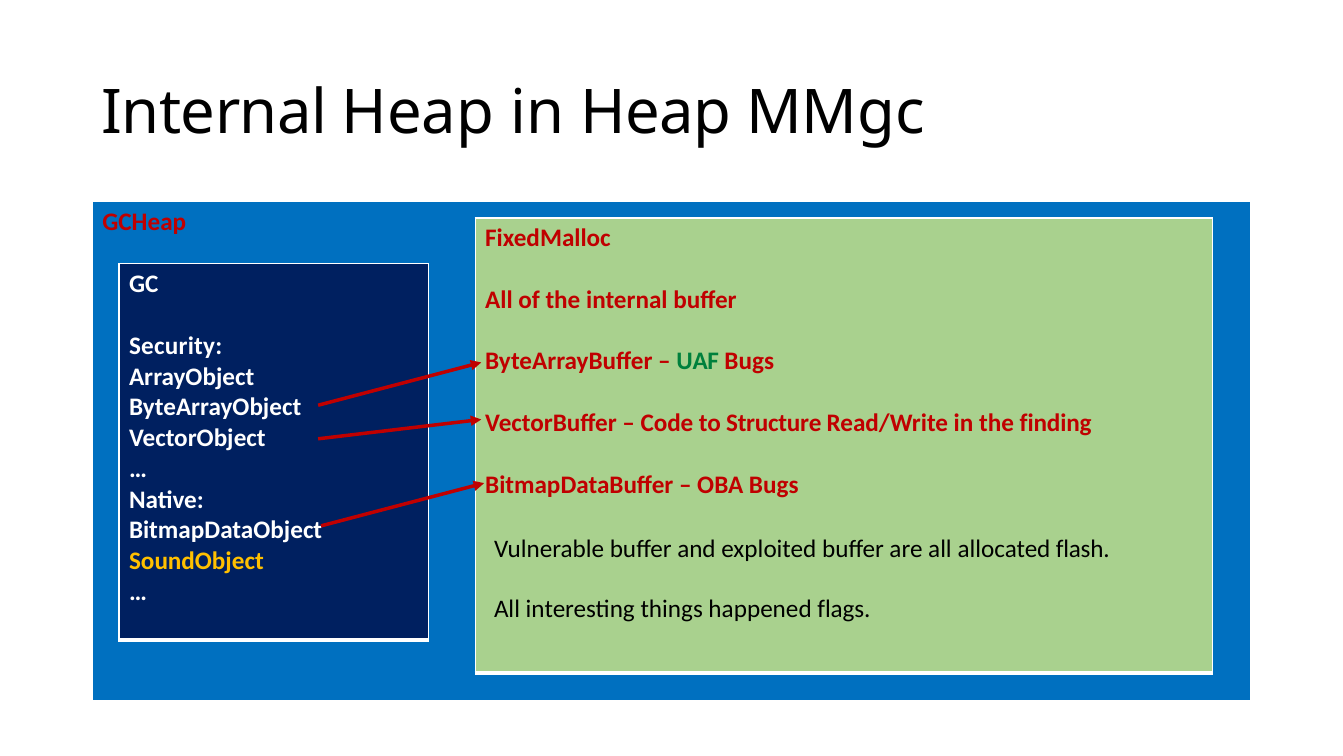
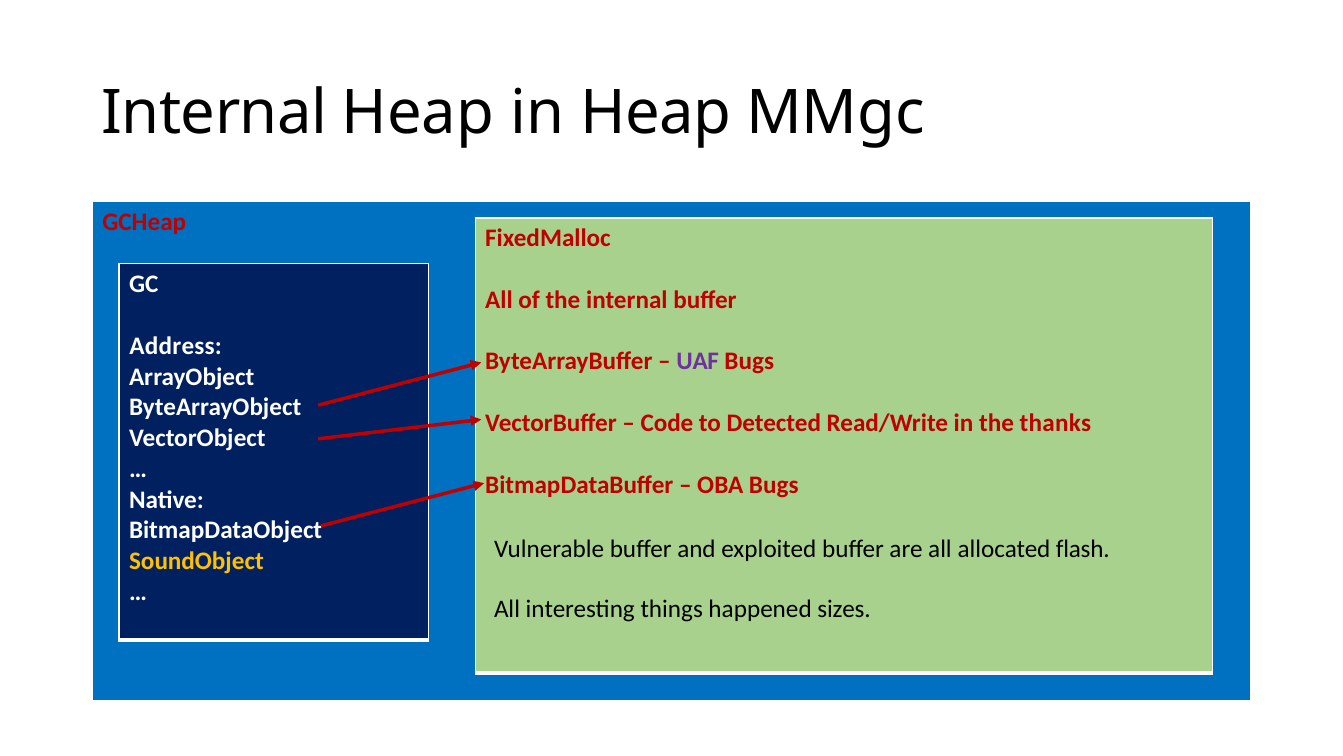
Security: Security -> Address (176, 346)
UAF colour: green -> purple (698, 361)
Structure: Structure -> Detected (774, 423)
finding: finding -> thanks (1055, 423)
flags: flags -> sizes (844, 609)
